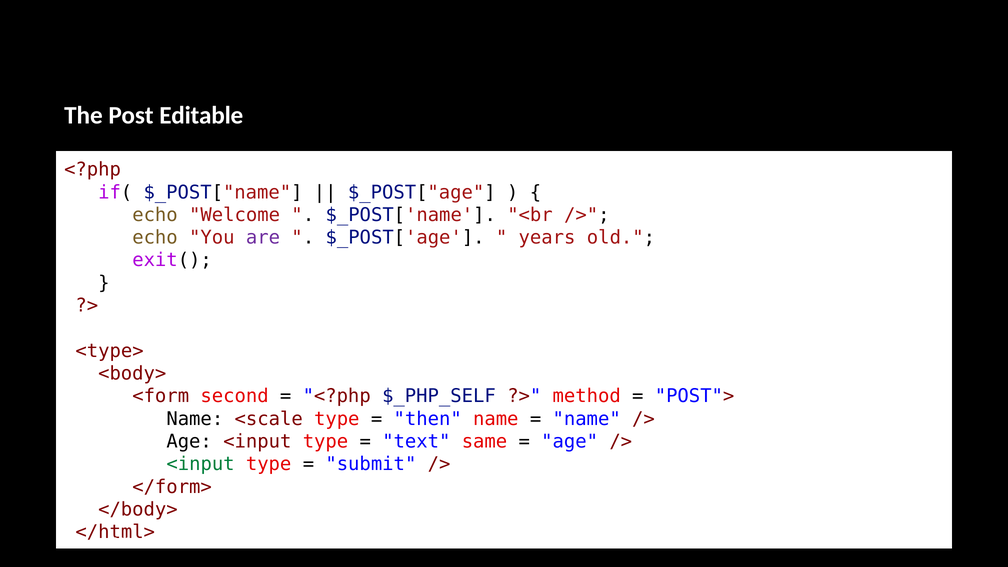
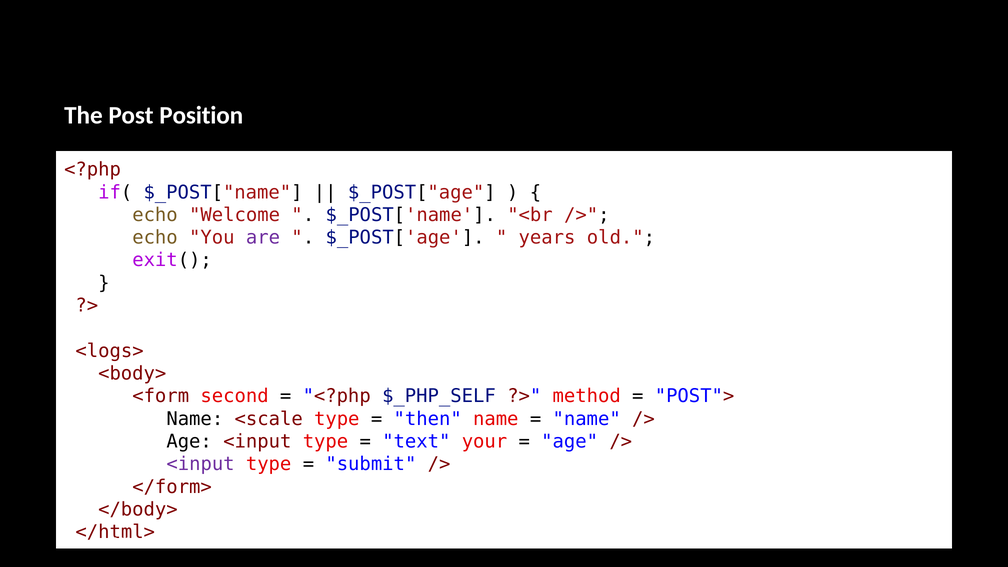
Editable: Editable -> Position (201, 115)
<type>: <type> -> <logs> (110, 351)
same: same -> your (484, 442)
<input colour: green -> purple (201, 465)
